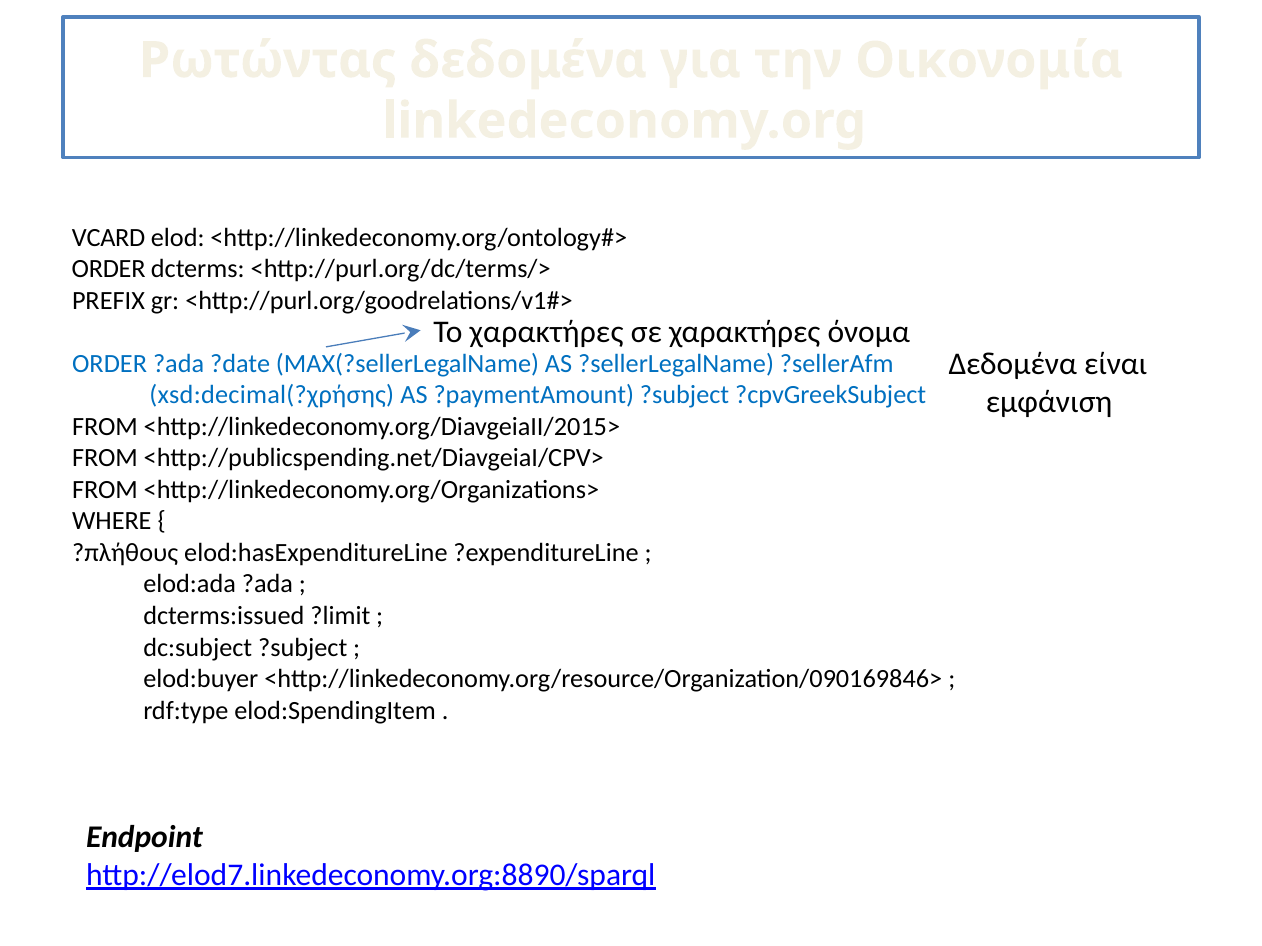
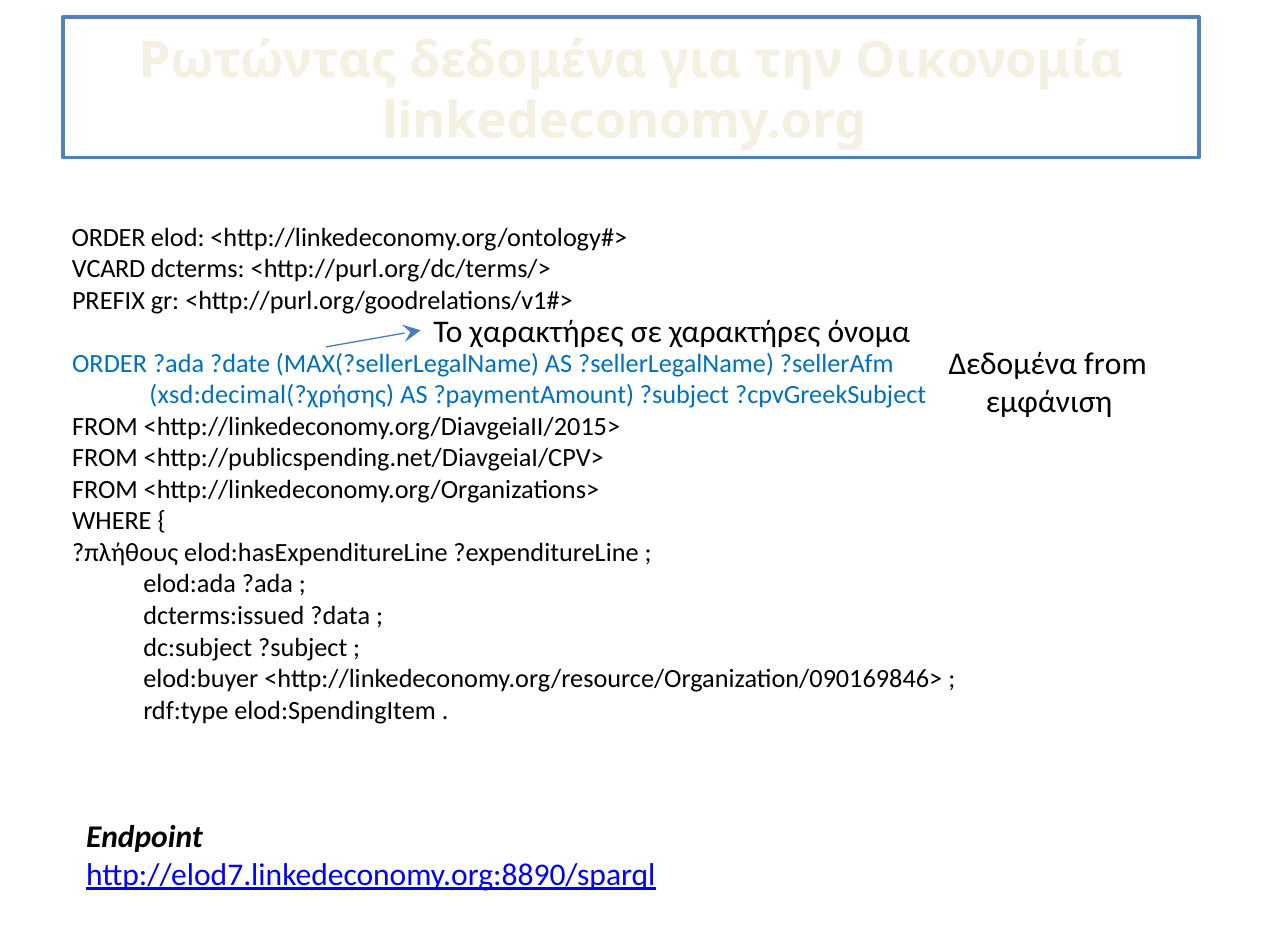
VCARD: VCARD -> ORDER (109, 238)
ORDER: ORDER -> VCARD (109, 269)
Δεδομένα είναι: είναι -> from (1116, 364)
?limit: ?limit -> ?data (340, 616)
